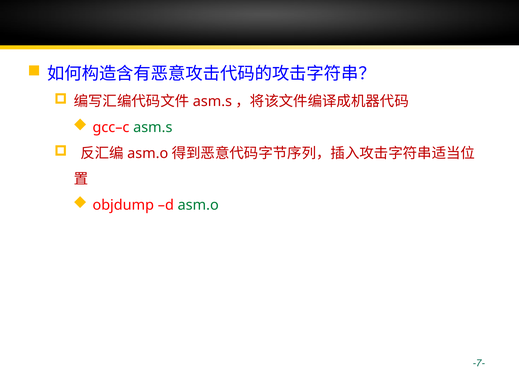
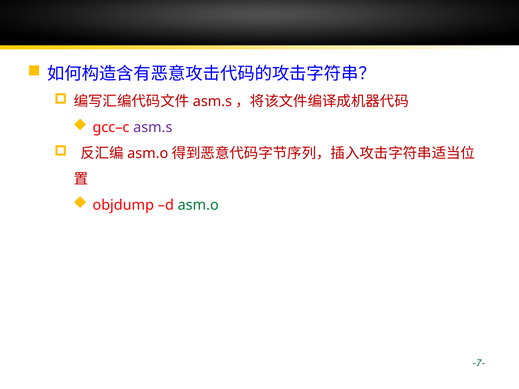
asm.s colour: green -> purple (153, 127)
